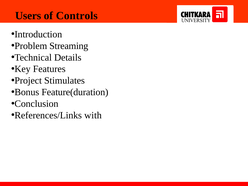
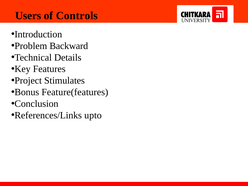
Streaming: Streaming -> Backward (69, 46)
Feature(duration: Feature(duration -> Feature(features (75, 92)
with: with -> upto (93, 115)
